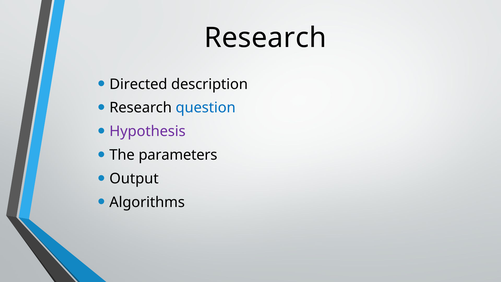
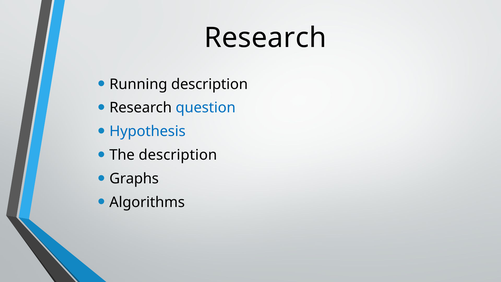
Directed: Directed -> Running (138, 84)
Hypothesis colour: purple -> blue (148, 131)
The parameters: parameters -> description (178, 155)
Output: Output -> Graphs (134, 179)
